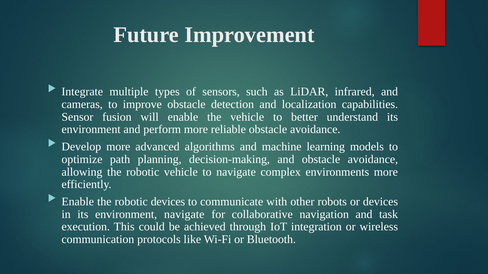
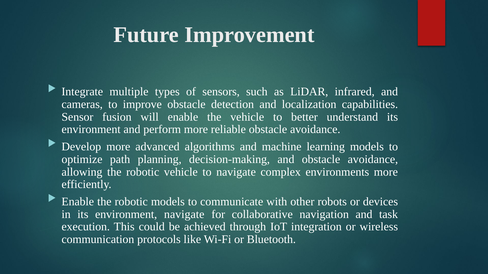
robotic devices: devices -> models (168, 202)
